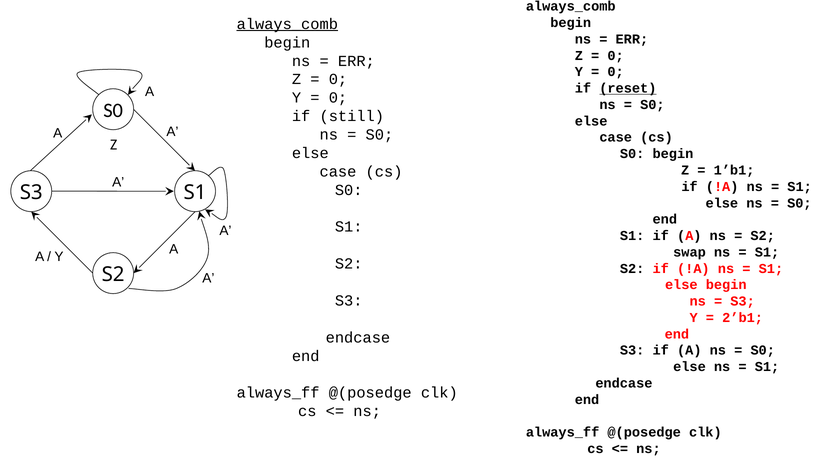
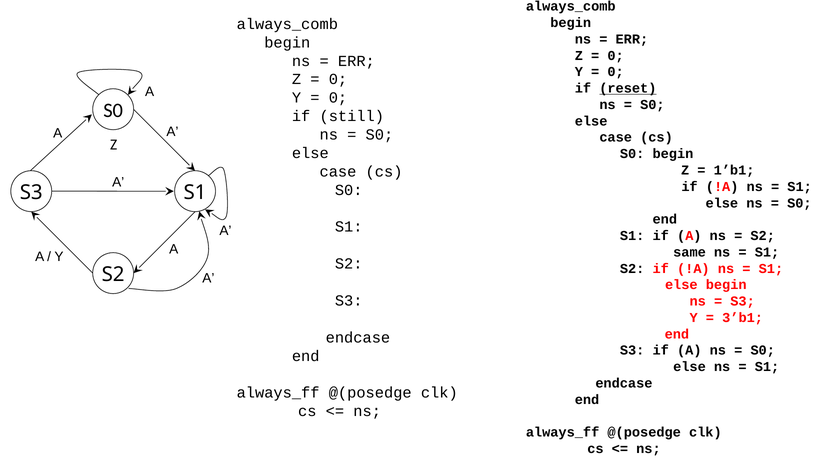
always_comb underline: present -> none (287, 24)
swap: swap -> same (690, 252)
2’b1: 2’b1 -> 3’b1 (743, 317)
